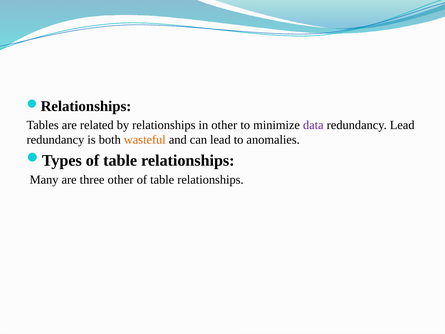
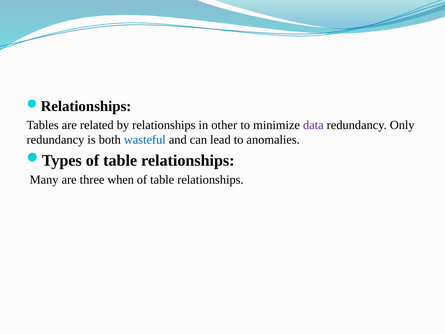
redundancy Lead: Lead -> Only (402, 125)
wasteful colour: orange -> blue (145, 140)
three other: other -> when (121, 180)
